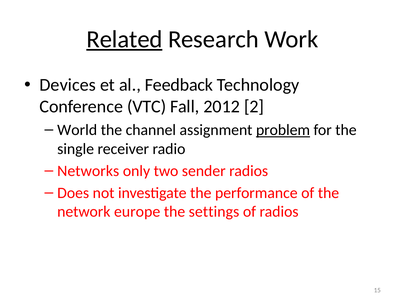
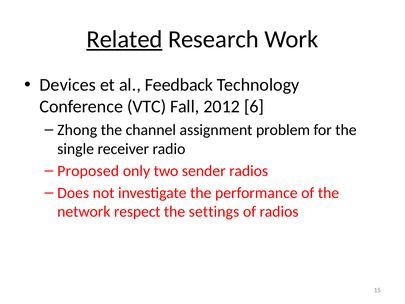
2: 2 -> 6 (254, 107)
World: World -> Zhong (77, 130)
problem underline: present -> none (283, 130)
Networks: Networks -> Proposed (88, 171)
europe: europe -> respect (137, 212)
